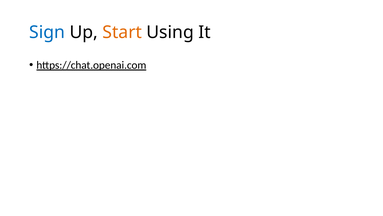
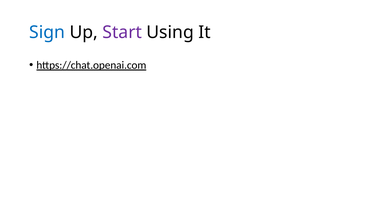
Start colour: orange -> purple (122, 32)
